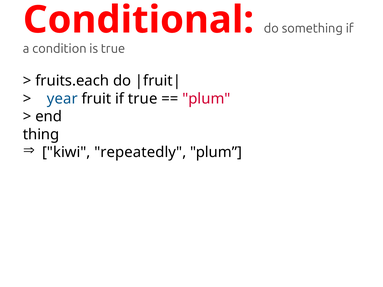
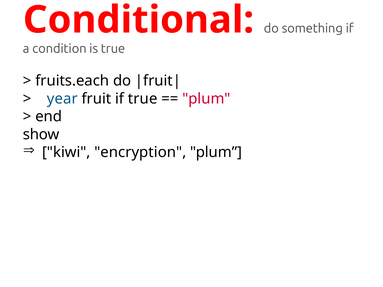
thing: thing -> show (41, 134)
repeatedly: repeatedly -> encryption (140, 152)
